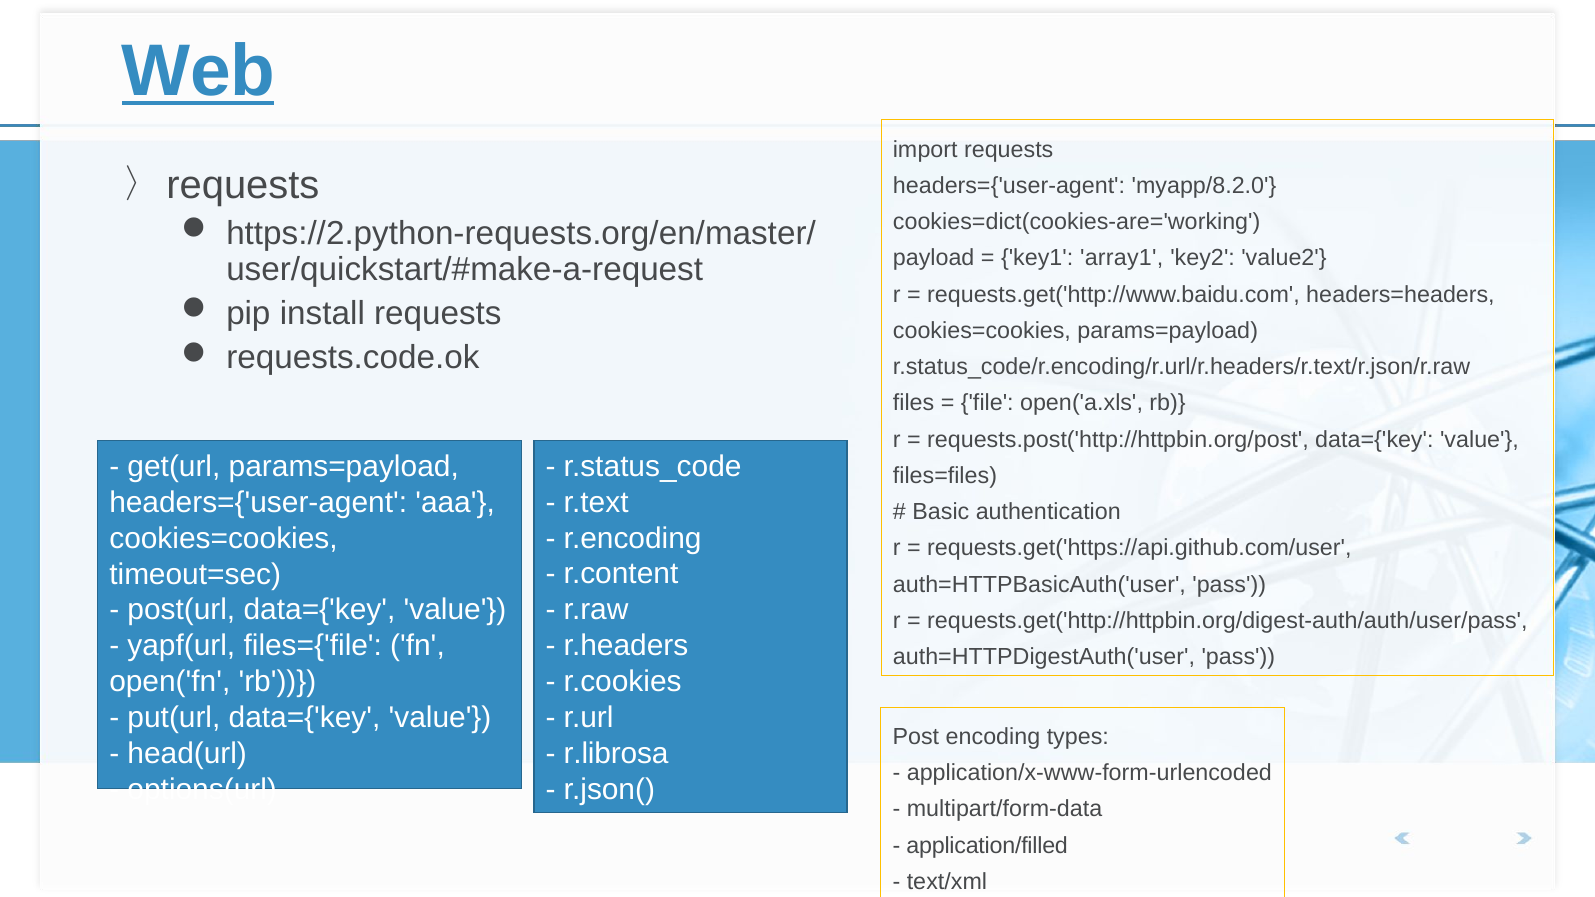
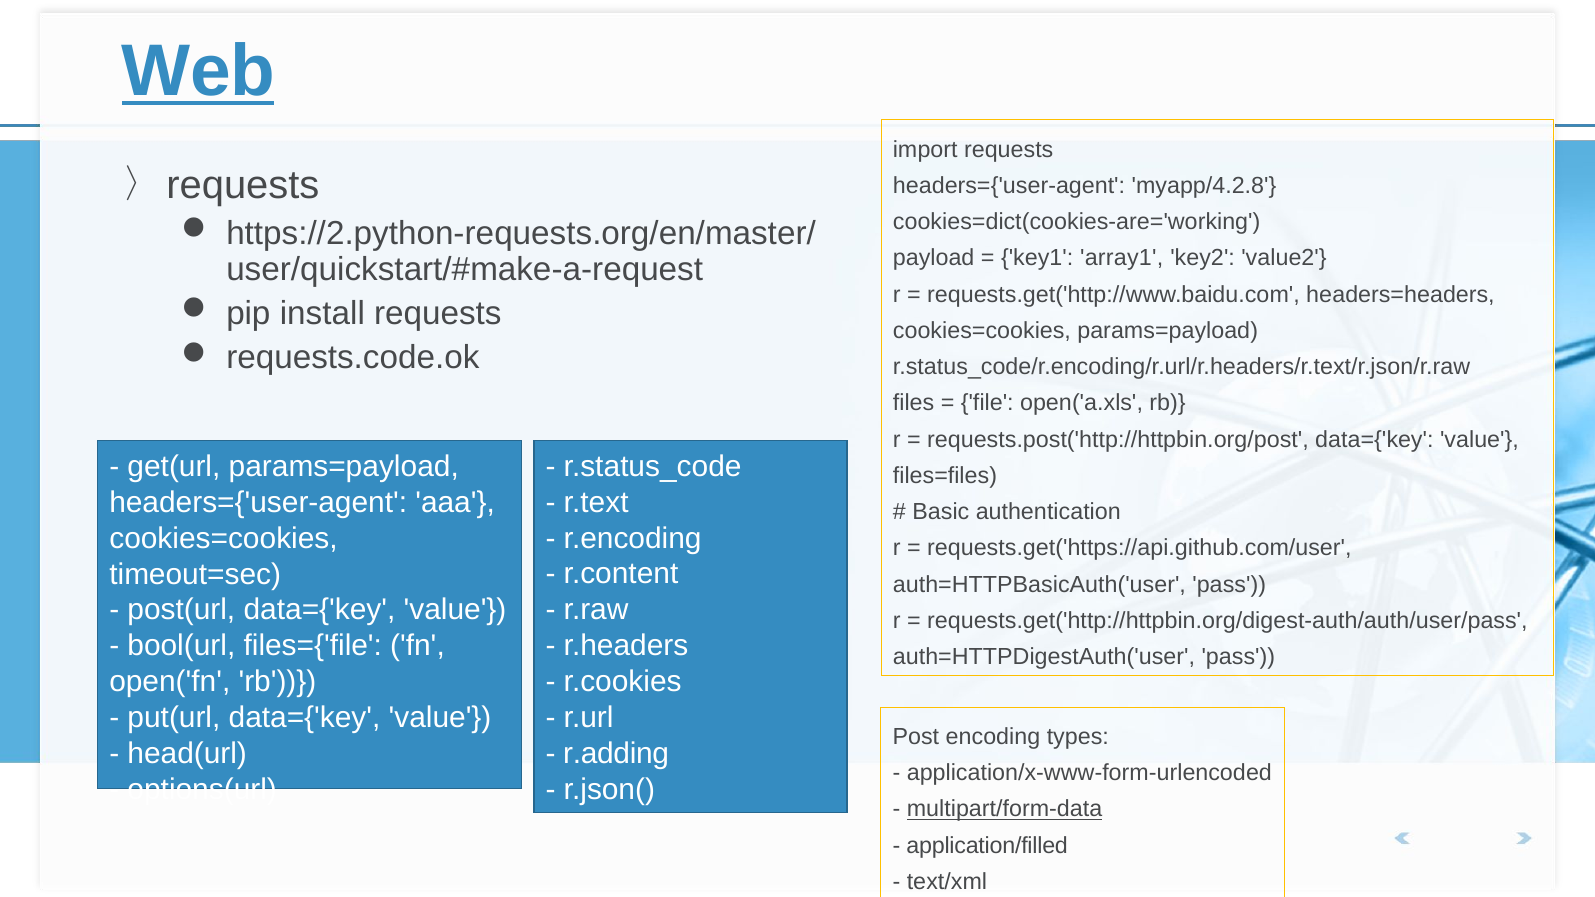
myapp/8.2.0: myapp/8.2.0 -> myapp/4.2.8 (1204, 186)
yapf(url: yapf(url -> bool(url (181, 646)
r.librosa: r.librosa -> r.adding (616, 754)
multipart/form-data underline: none -> present (1005, 809)
